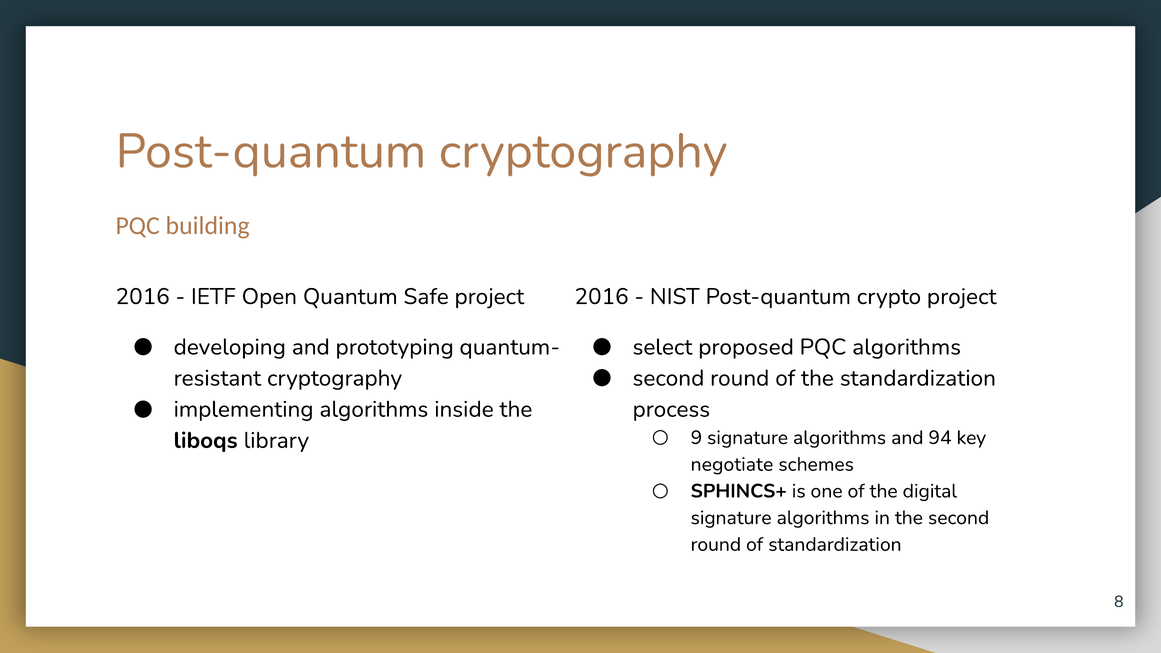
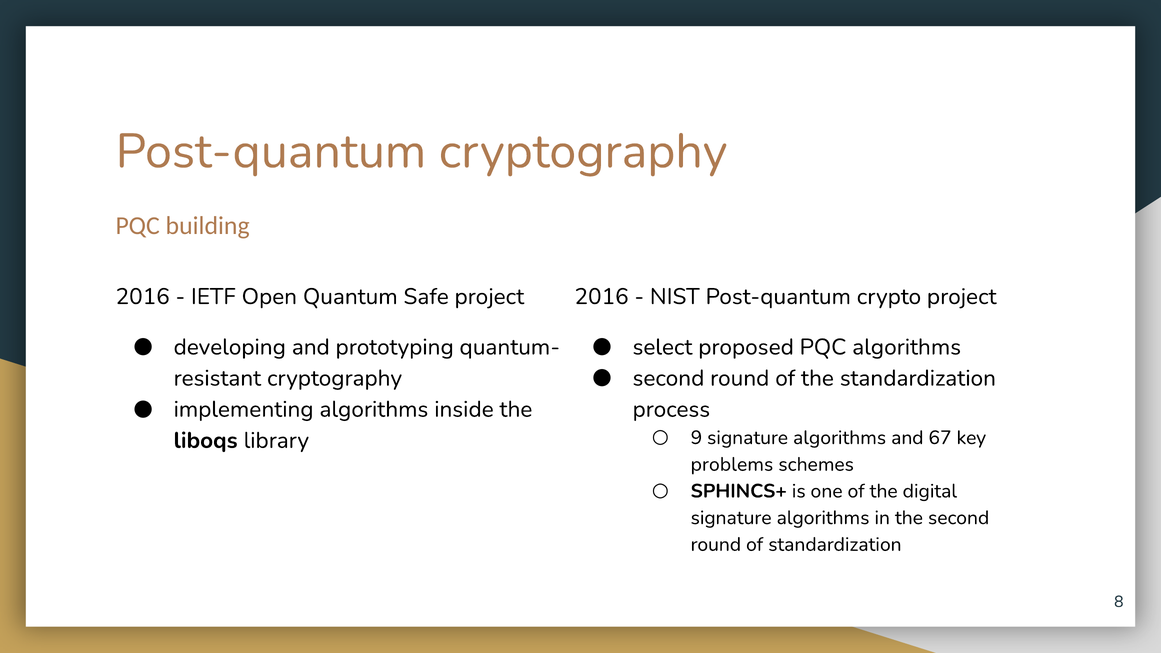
94: 94 -> 67 (940, 438)
negotiate: negotiate -> problems (732, 464)
